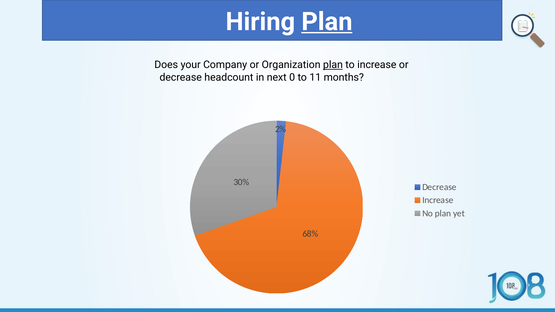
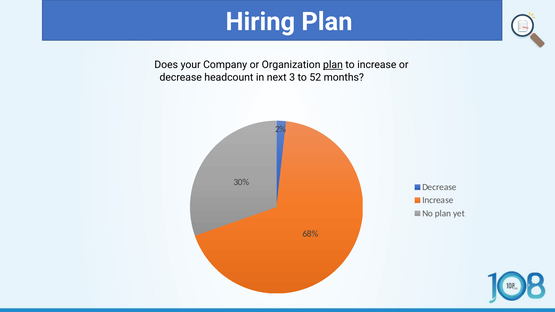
Plan underline: present -> none (327, 22)
0: 0 -> 3 (292, 77)
11: 11 -> 52 (315, 77)
